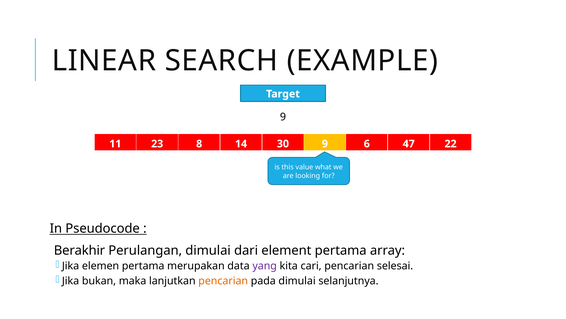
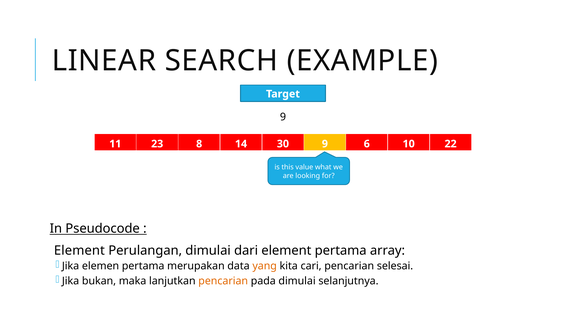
47: 47 -> 10 (409, 144)
Berakhir: Berakhir -> Element (79, 250)
yang colour: purple -> orange (265, 265)
